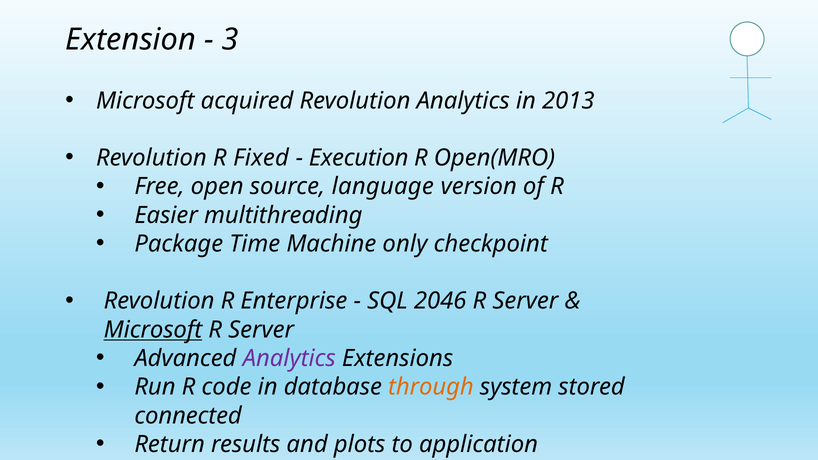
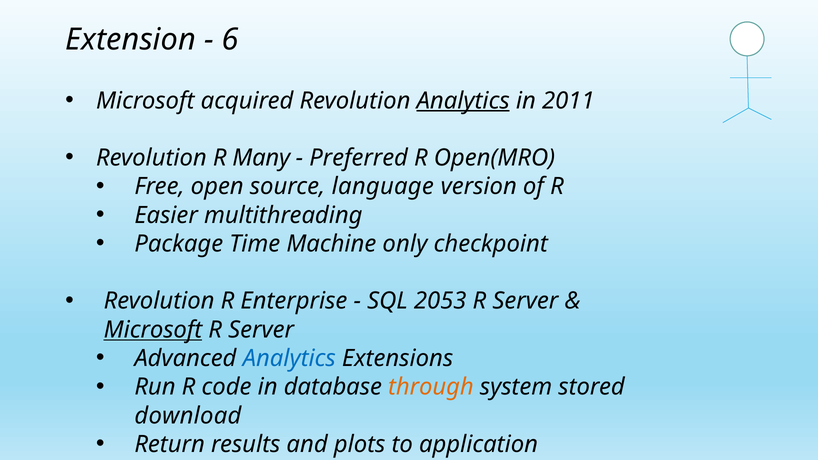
3: 3 -> 6 (230, 40)
Analytics underline: none -> present (463, 101)
2013: 2013 -> 2011 (568, 101)
Fixed: Fixed -> Many (261, 158)
Execution: Execution -> Preferred (359, 158)
2046: 2046 -> 2053 (440, 301)
Analytics colour: purple -> blue (289, 358)
connected: connected -> download (188, 416)
